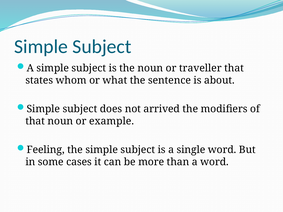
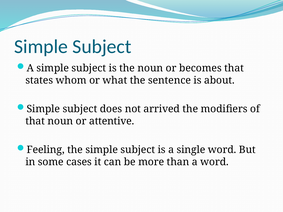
traveller: traveller -> becomes (200, 68)
example: example -> attentive (112, 121)
